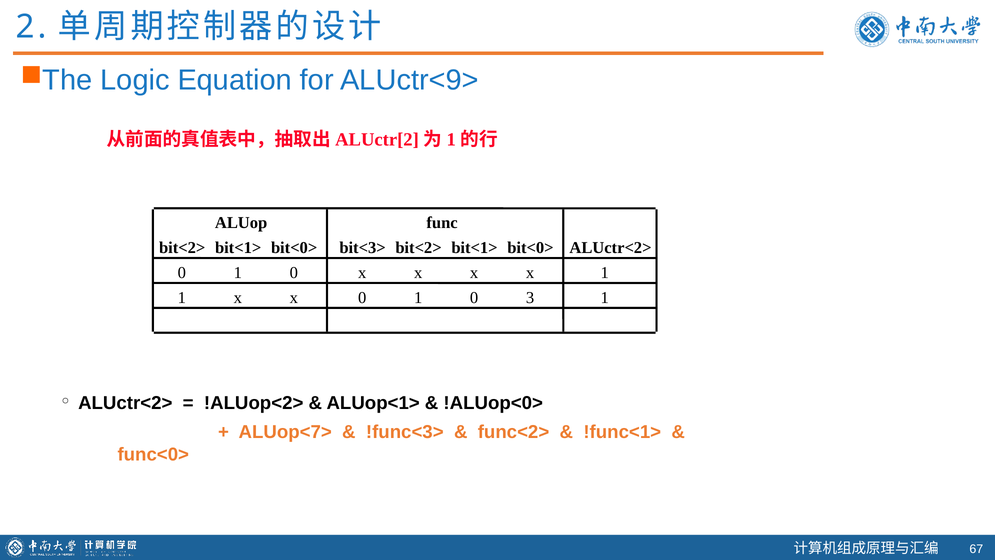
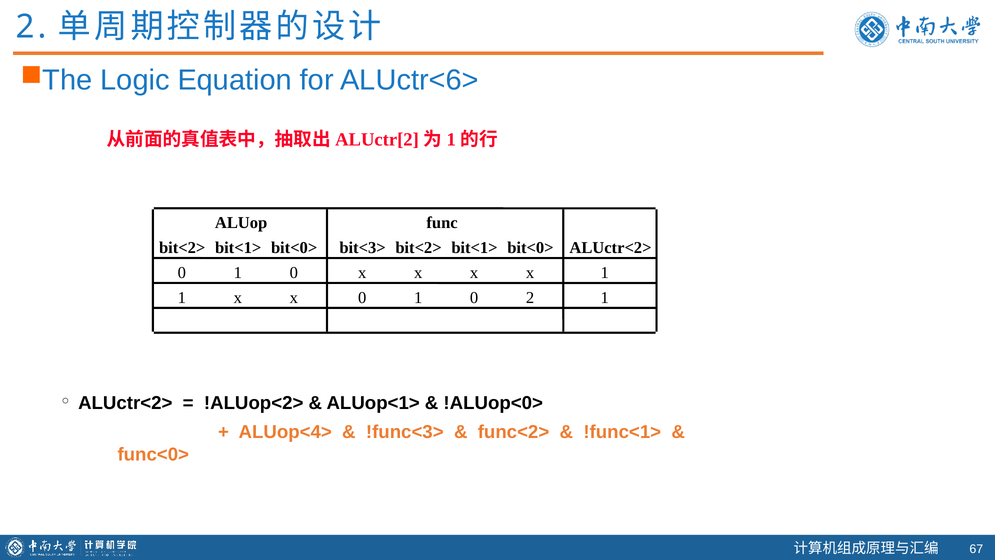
ALUctr<9>: ALUctr<9> -> ALUctr<6> (409, 80)
0 3: 3 -> 2 (530, 298)
ALUop<7>: ALUop<7> -> ALUop<4> (285, 432)
